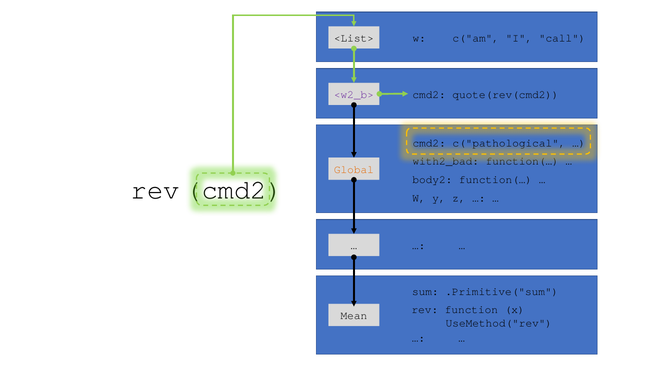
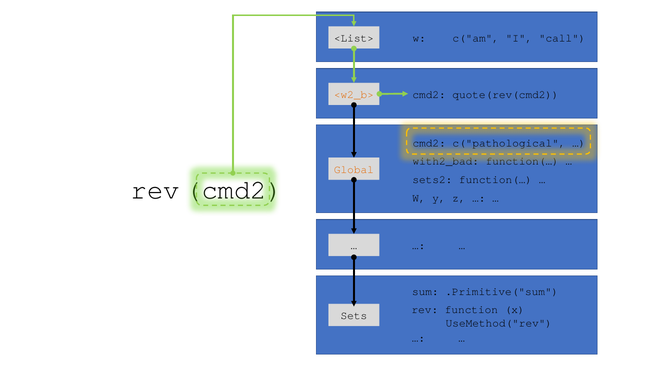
<w2_b> colour: purple -> orange (354, 95)
body2: body2 -> sets2 (432, 179)
Mean: Mean -> Sets (354, 316)
